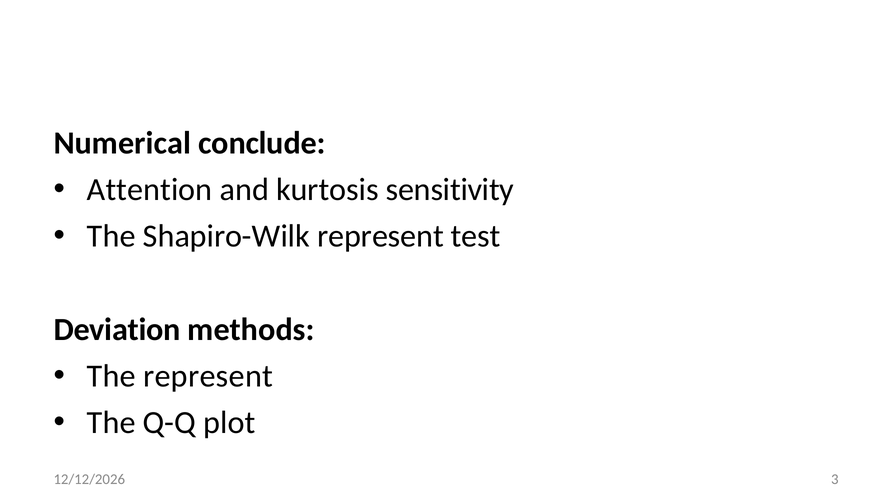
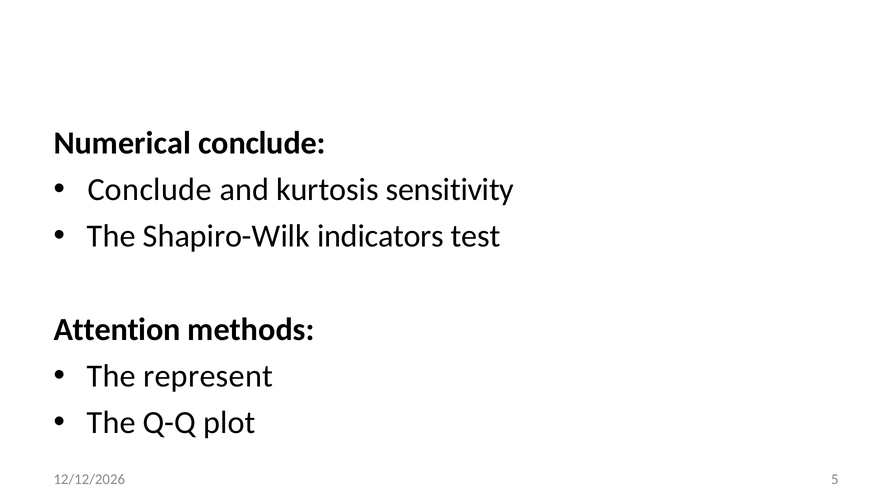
Attention: Attention -> Conclude (150, 190)
Shapiro-Wilk represent: represent -> indicators (381, 236)
Deviation: Deviation -> Attention (117, 329)
3: 3 -> 5 (835, 479)
